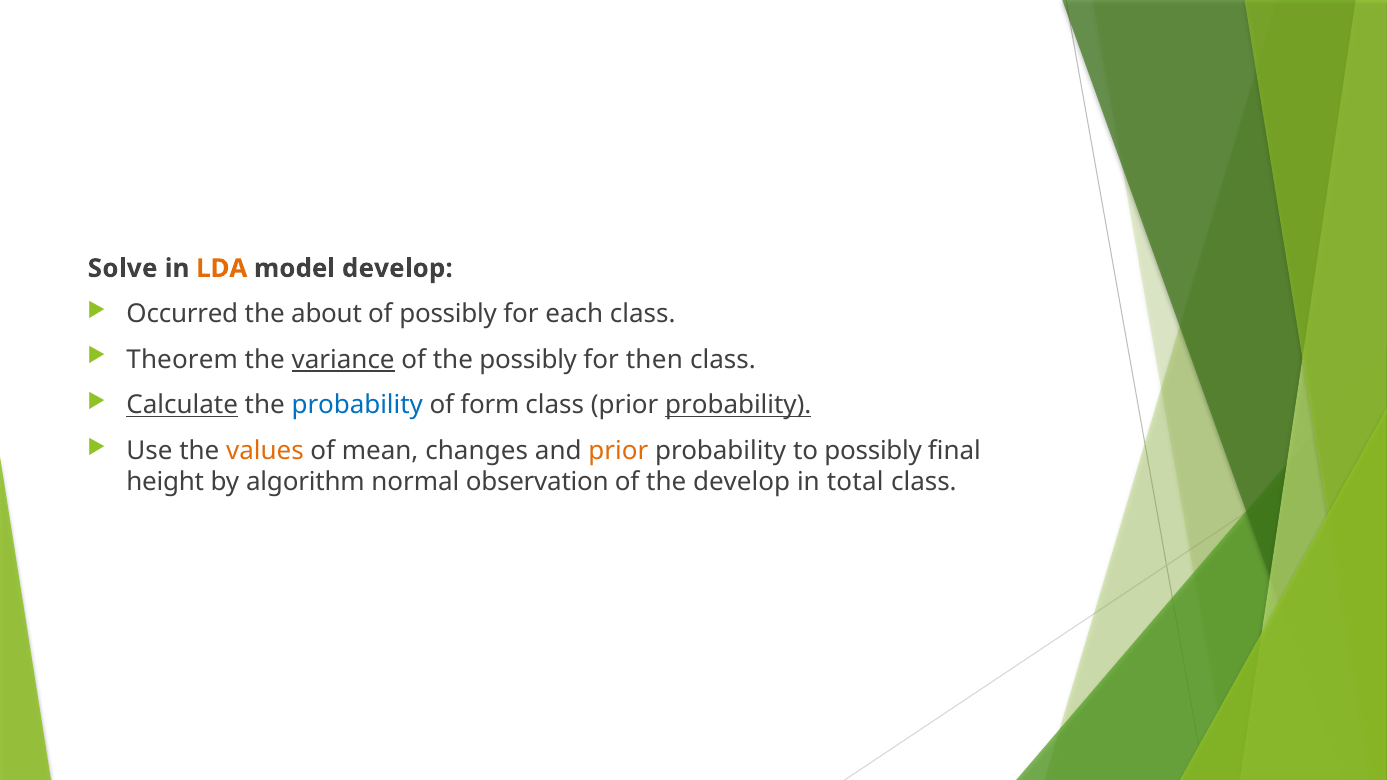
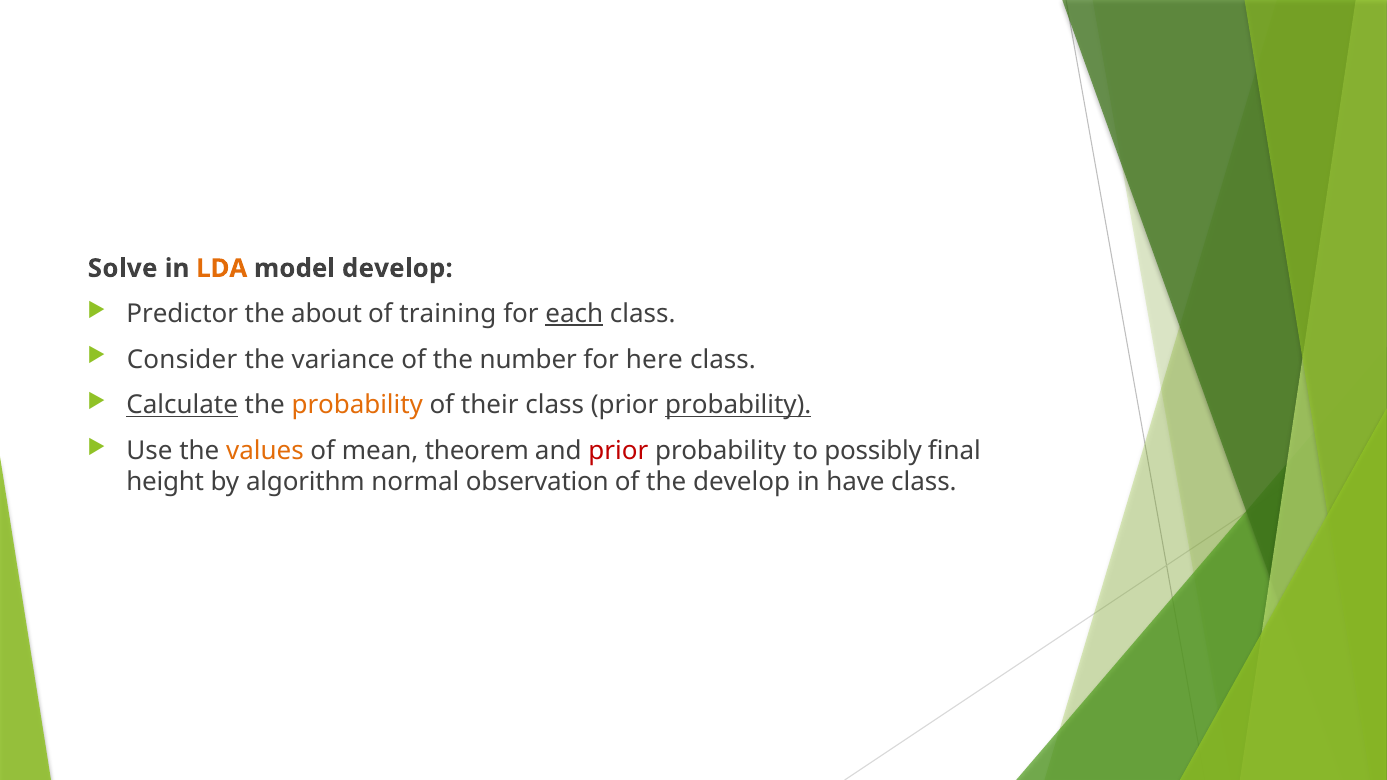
Occurred: Occurred -> Predictor (182, 314)
of possibly: possibly -> training (448, 314)
each underline: none -> present (574, 314)
Theorem: Theorem -> Consider (182, 360)
variance underline: present -> none (343, 360)
the possibly: possibly -> number (528, 360)
then: then -> here (654, 360)
probability colour: blue -> orange (357, 405)
form: form -> their (490, 405)
changes: changes -> theorem (477, 451)
prior colour: orange -> red (618, 451)
total: total -> have (855, 482)
